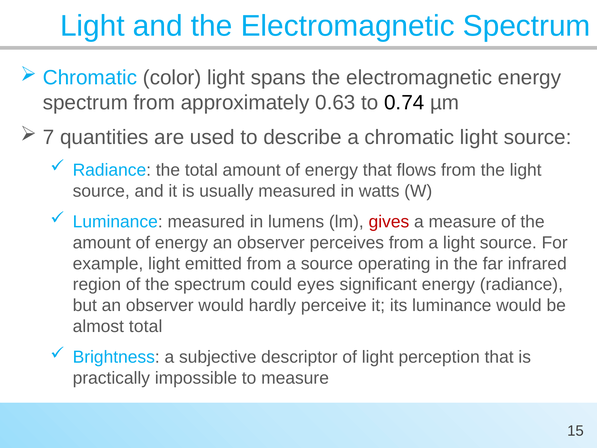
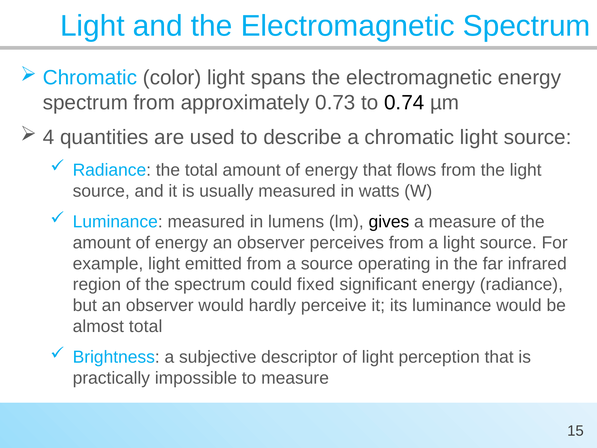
0.63: 0.63 -> 0.73 (335, 103)
7: 7 -> 4 (49, 137)
gives colour: red -> black (389, 222)
eyes: eyes -> fixed (316, 284)
